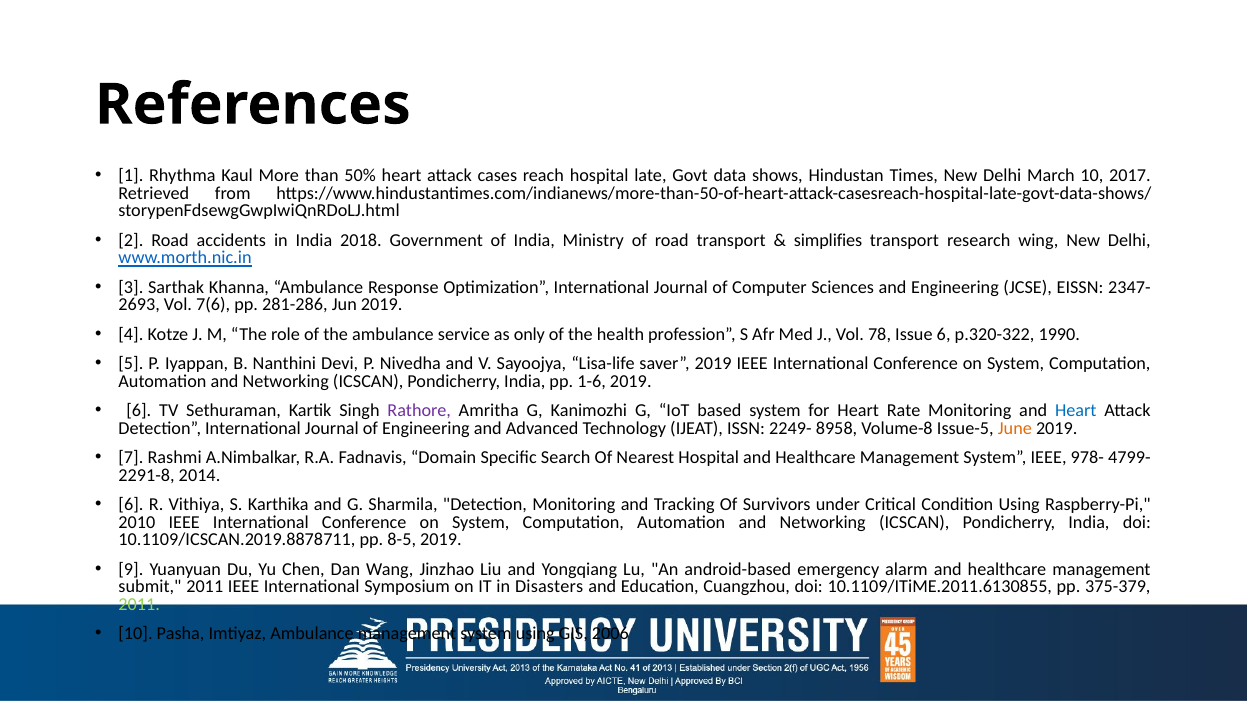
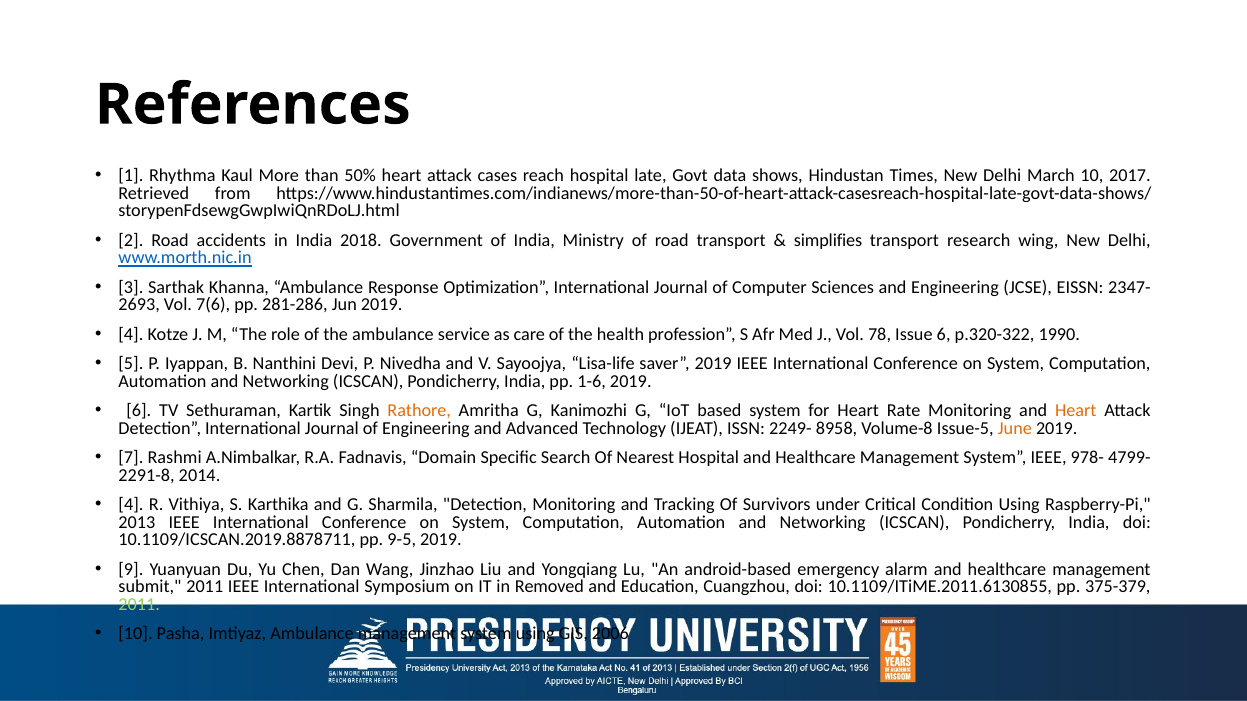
only: only -> care (529, 335)
Rathore colour: purple -> orange (419, 411)
Heart colour: blue -> orange (1076, 411)
6: 6 -> 4 (131, 505)
2010: 2010 -> 2013 (137, 523)
8-5: 8-5 -> 9-5 (402, 540)
Disasters: Disasters -> Removed (549, 587)
